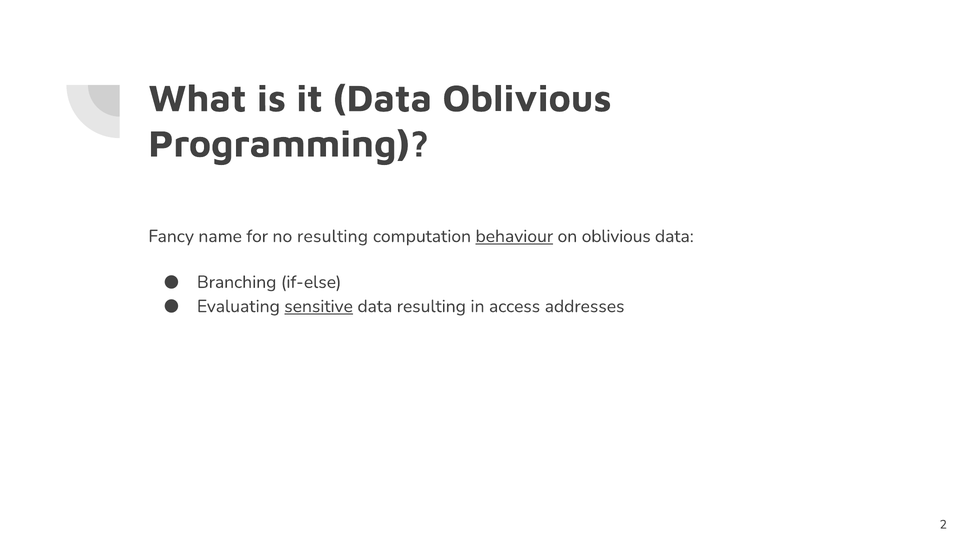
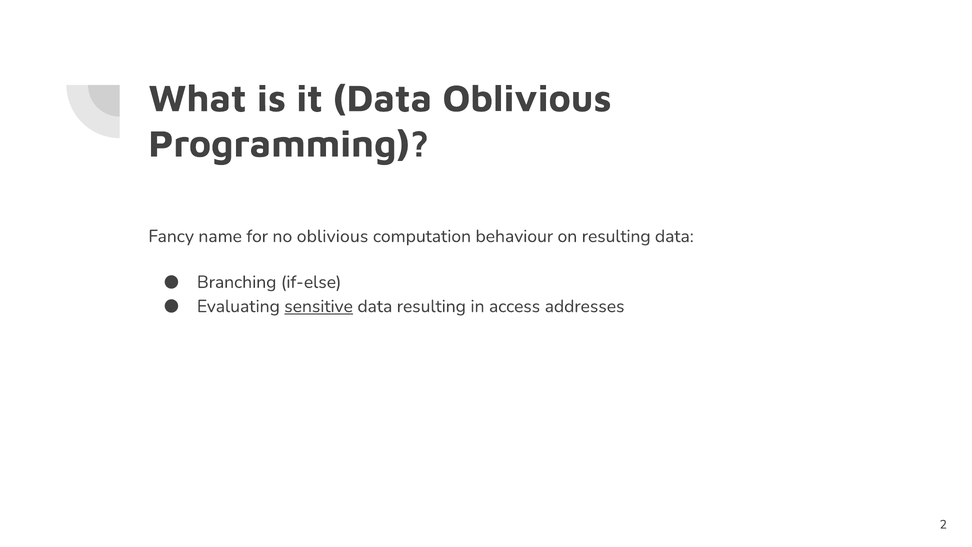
no resulting: resulting -> oblivious (333, 236)
behaviour underline: present -> none (514, 236)
on oblivious: oblivious -> resulting (616, 236)
